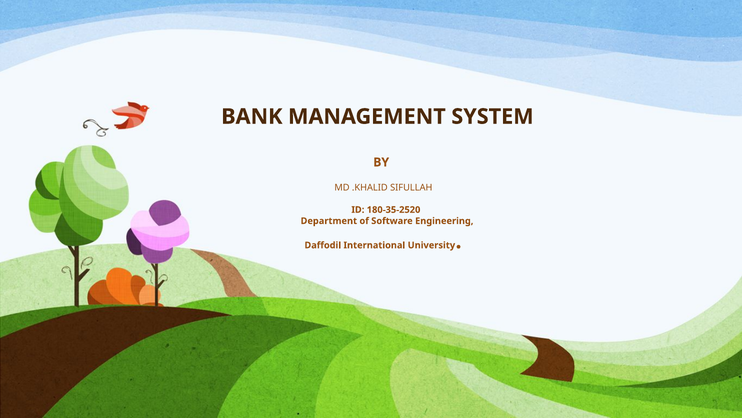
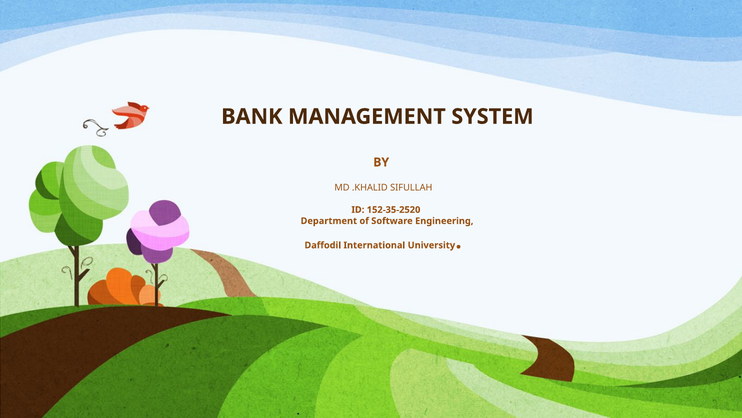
180-35-2520: 180-35-2520 -> 152-35-2520 (394, 209)
